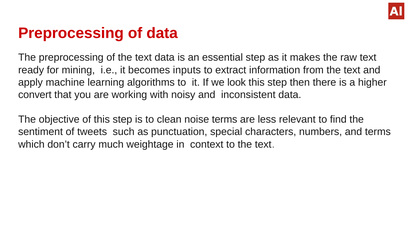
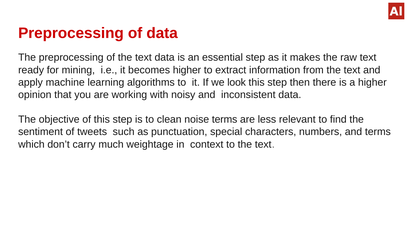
becomes inputs: inputs -> higher (187, 70)
convert: convert -> opinion (35, 95)
